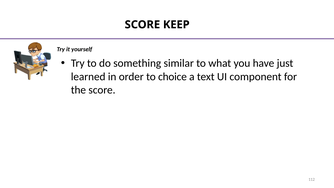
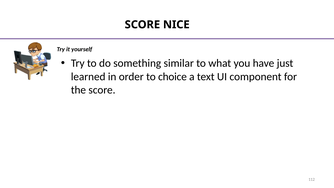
KEEP: KEEP -> NICE (176, 25)
